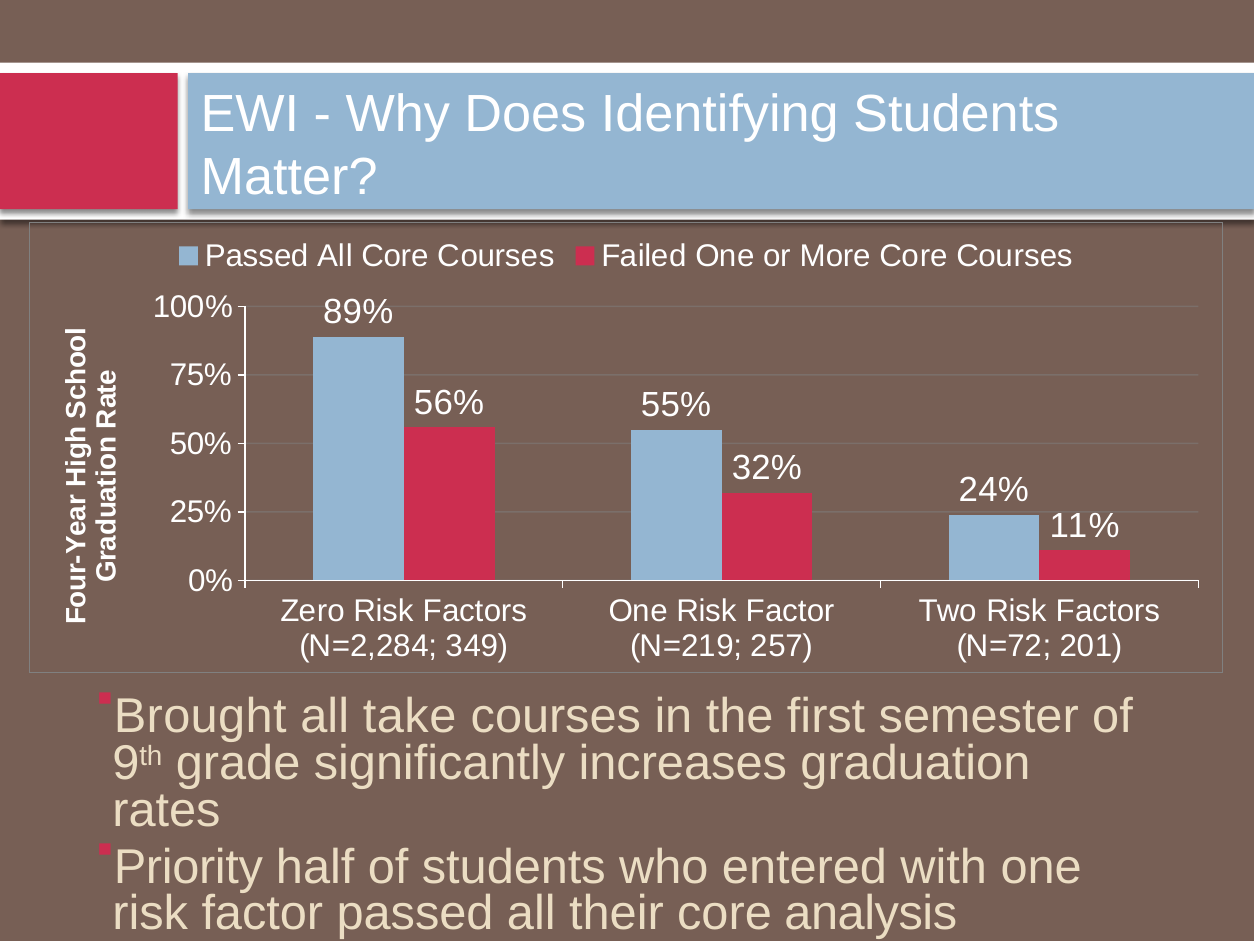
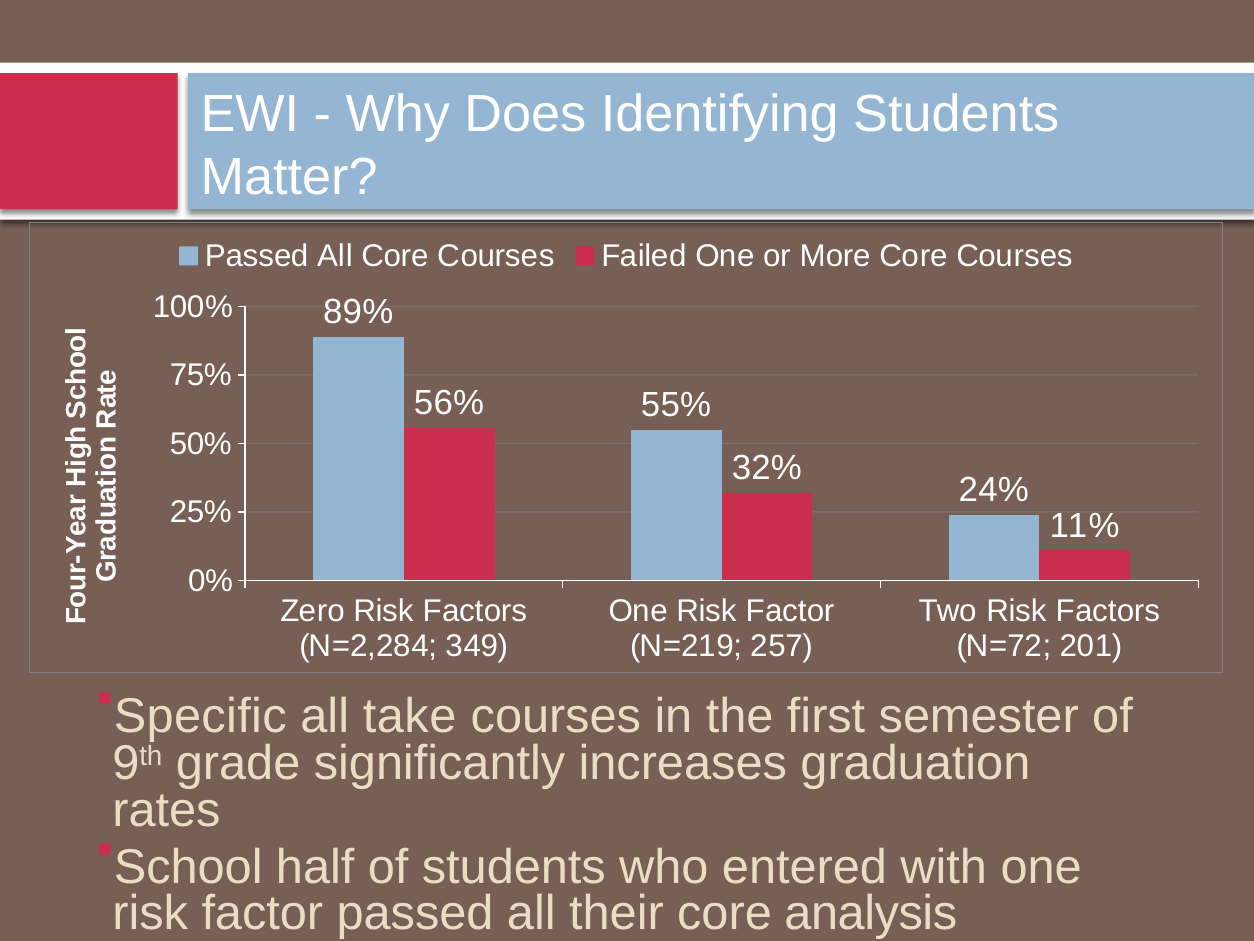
Brought: Brought -> Specific (200, 716)
Priority: Priority -> School (188, 867)
